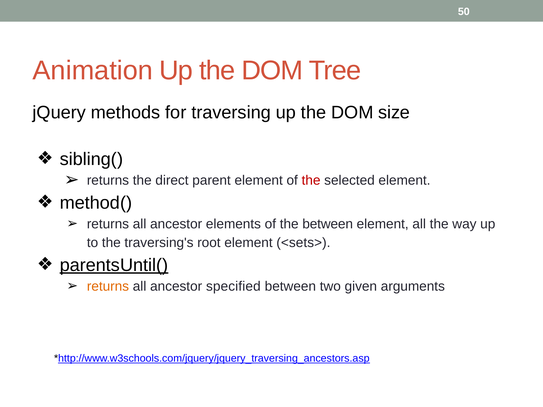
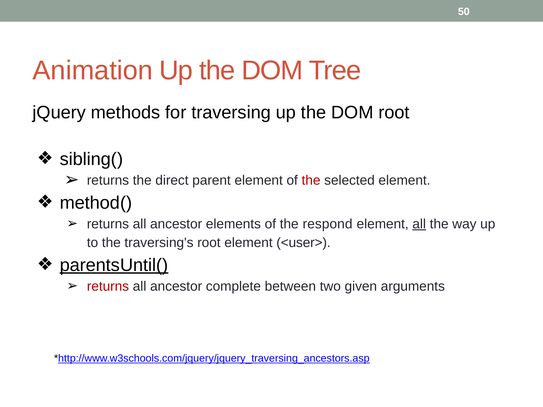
DOM size: size -> root (394, 113)
the between: between -> respond (328, 224)
all underline: none -> present (419, 224)
<sets>: <sets> -> <user> (304, 243)
returns colour: orange -> red (108, 287)
specified: specified -> complete (233, 287)
